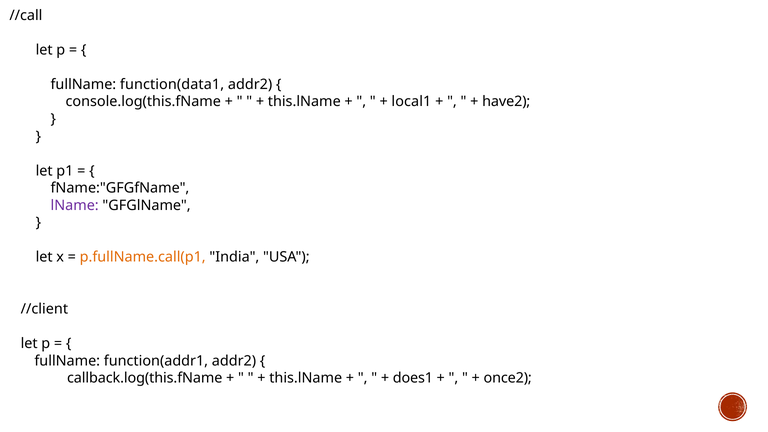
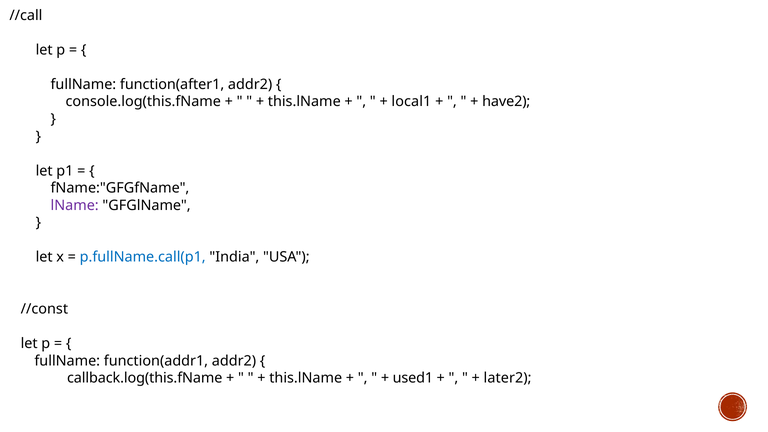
function(data1: function(data1 -> function(after1 (172, 84)
p.fullName.call(p1 colour: orange -> blue (143, 257)
//client: //client -> //const (44, 309)
does1: does1 -> used1 (413, 378)
once2: once2 -> later2 (508, 378)
